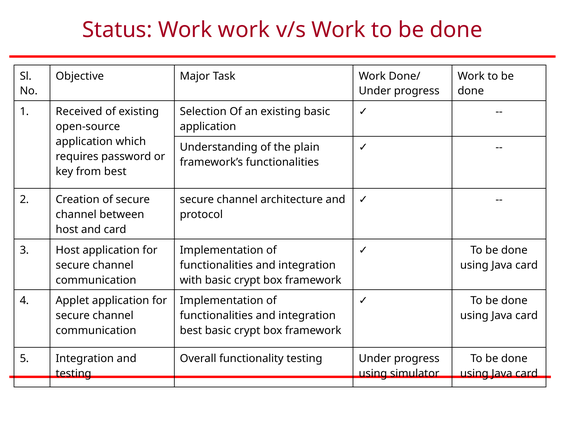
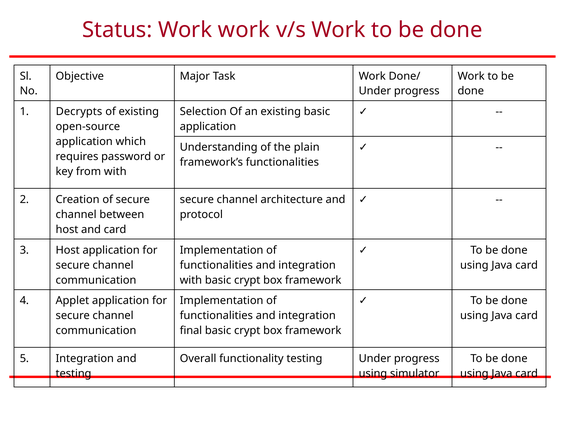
Received: Received -> Decrypts (79, 112)
from best: best -> with (115, 172)
best: best -> final (191, 330)
